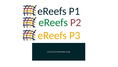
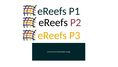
eReefs colour: green -> black (53, 22)
